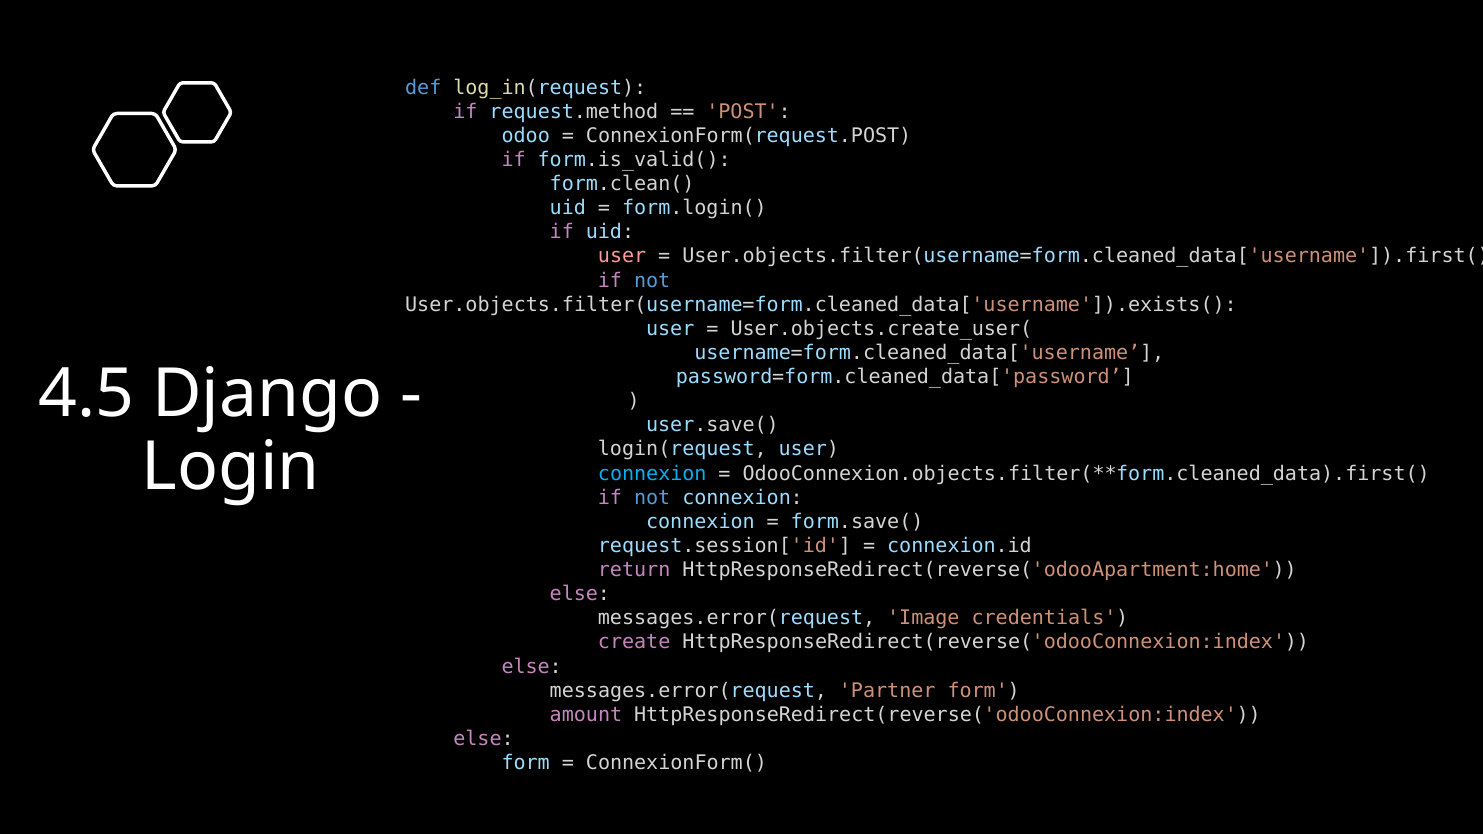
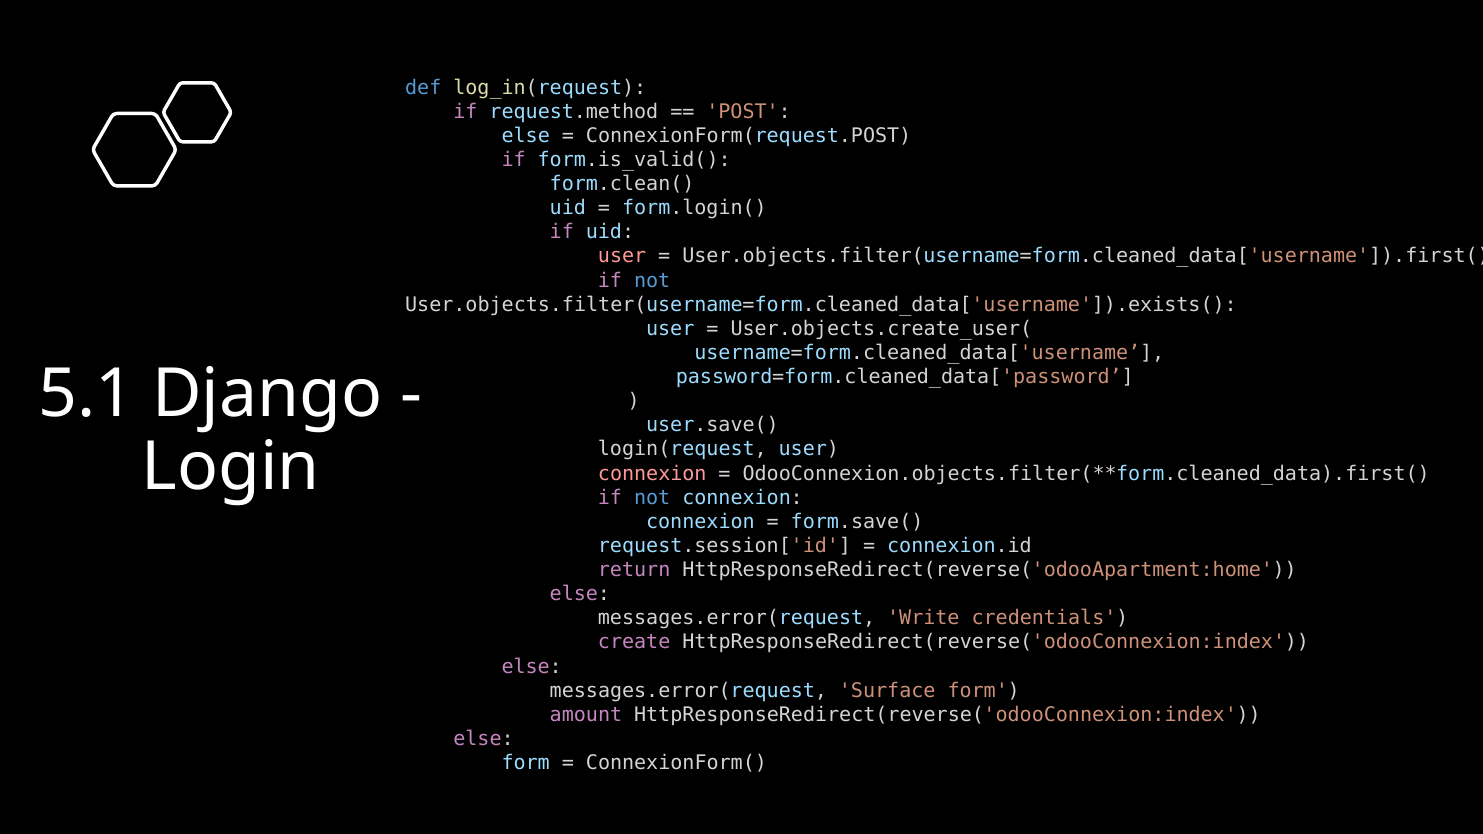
odoo: odoo -> else (526, 136)
4.5: 4.5 -> 5.1 (87, 394)
connexion colour: light blue -> pink (652, 474)
Image: Image -> Write (923, 618)
Partner: Partner -> Surface (887, 691)
